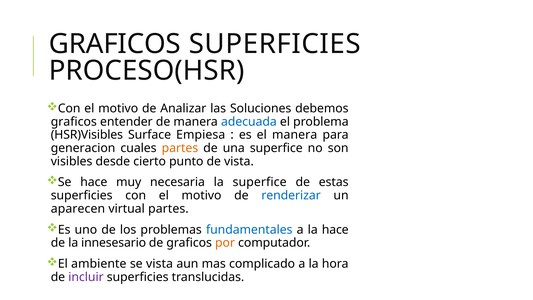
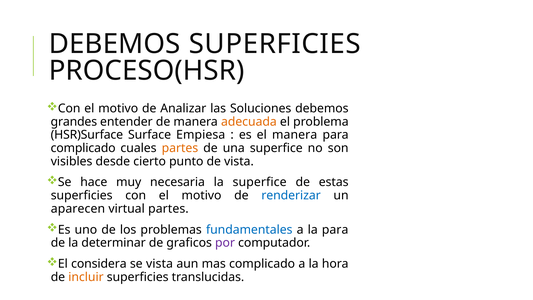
GRAFICOS: GRAFICOS -> DEBEMOS (115, 44)
graficos: graficos -> grandes (74, 122)
adecuada colour: blue -> orange (249, 122)
HSR)Visibles: HSR)Visibles -> HSR)Surface (87, 135)
generacion: generacion -> complicado (83, 148)
la hace: hace -> para (335, 230)
innesesario: innesesario -> determinar (114, 243)
por colour: orange -> purple (225, 243)
ambiente: ambiente -> considera (99, 264)
incluir colour: purple -> orange (86, 277)
